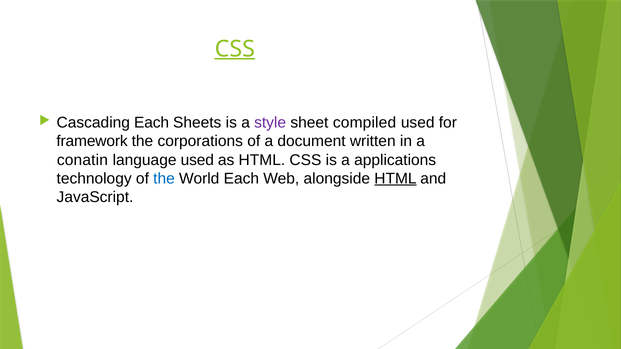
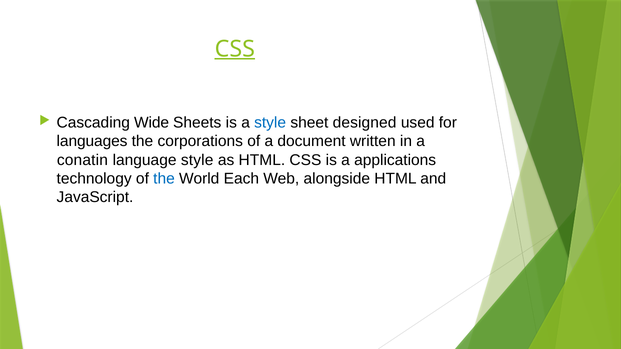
Cascading Each: Each -> Wide (152, 123)
style colour: purple -> blue (270, 123)
compiled: compiled -> designed (365, 123)
framework: framework -> languages (92, 141)
language used: used -> style (197, 160)
HTML underline: present -> none (395, 179)
